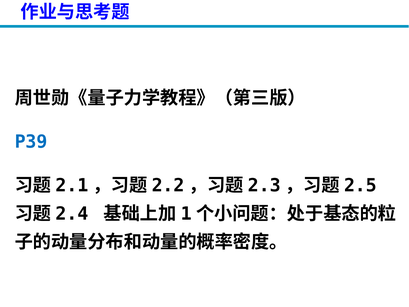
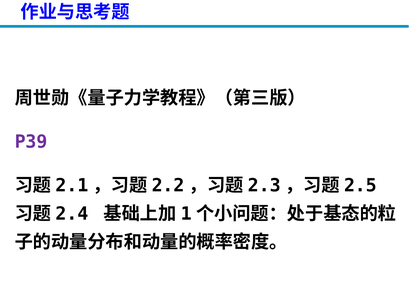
P39 colour: blue -> purple (31, 142)
